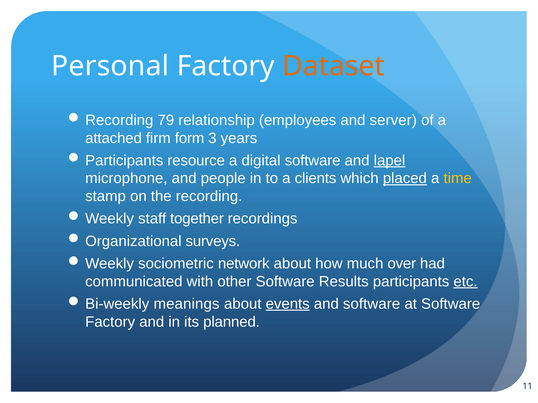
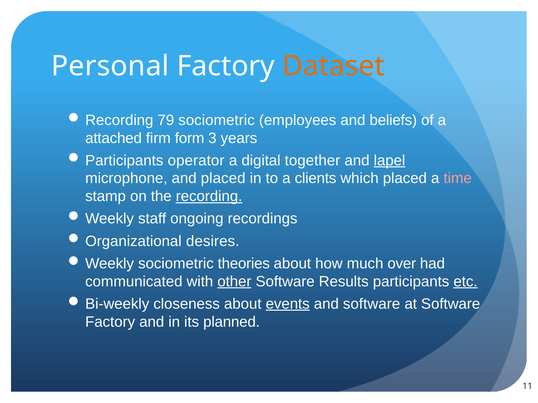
79 relationship: relationship -> sociometric (217, 120)
server: server -> beliefs (393, 120)
resource: resource -> operator (196, 161)
digital software: software -> together (312, 161)
and people: people -> placed (223, 179)
placed underline: present -> none (405, 179)
time colour: yellow -> pink (458, 179)
recording underline: none -> present (209, 197)
together: together -> ongoing (197, 219)
surveys: surveys -> desires (213, 241)
network: network -> theories (244, 264)
other underline: none -> present (234, 282)
meanings: meanings -> closeness (187, 304)
